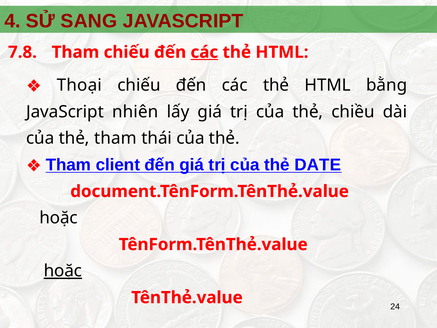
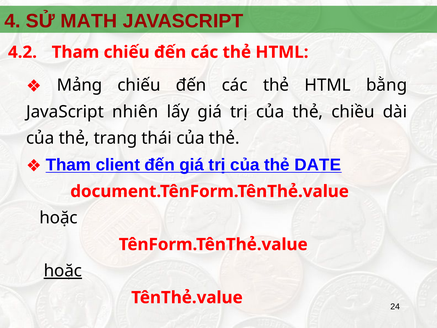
SANG: SANG -> MATH (89, 21)
7.8: 7.8 -> 4.2 (22, 52)
các underline: present -> none (204, 52)
Thoại: Thoại -> Mảng (80, 85)
thẻ tham: tham -> trang (116, 138)
